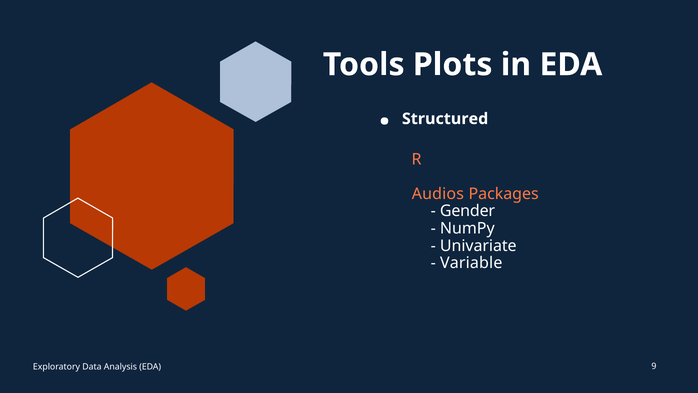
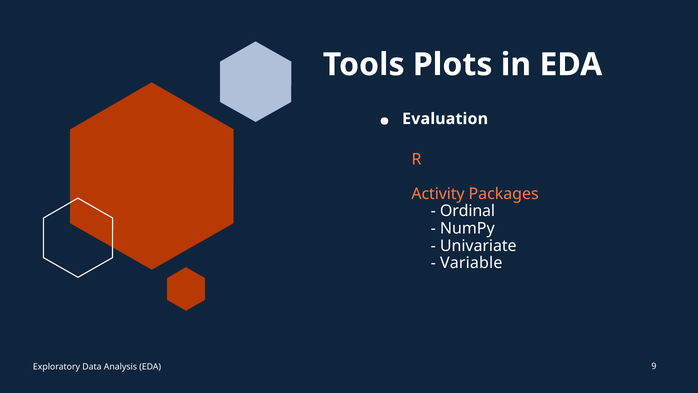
Structured: Structured -> Evaluation (445, 119)
Audios: Audios -> Activity (438, 194)
Gender: Gender -> Ordinal (467, 211)
